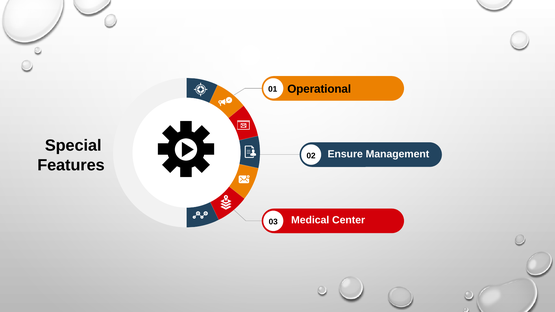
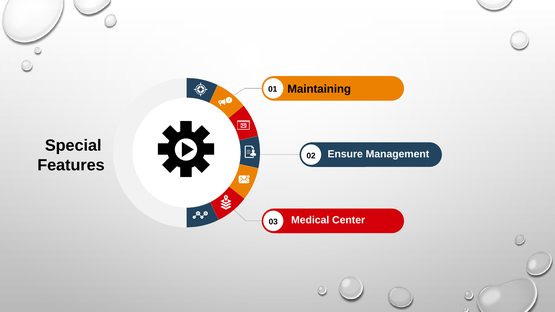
Operational: Operational -> Maintaining (319, 89)
